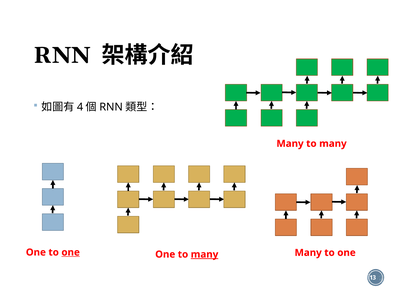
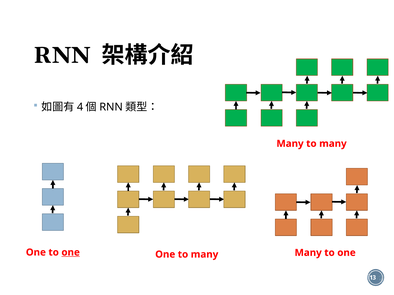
many underline: present -> none (205, 255)
